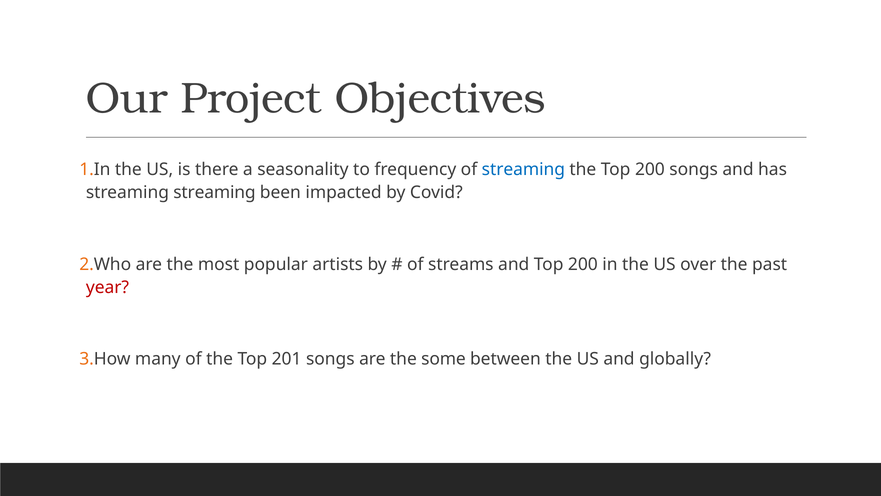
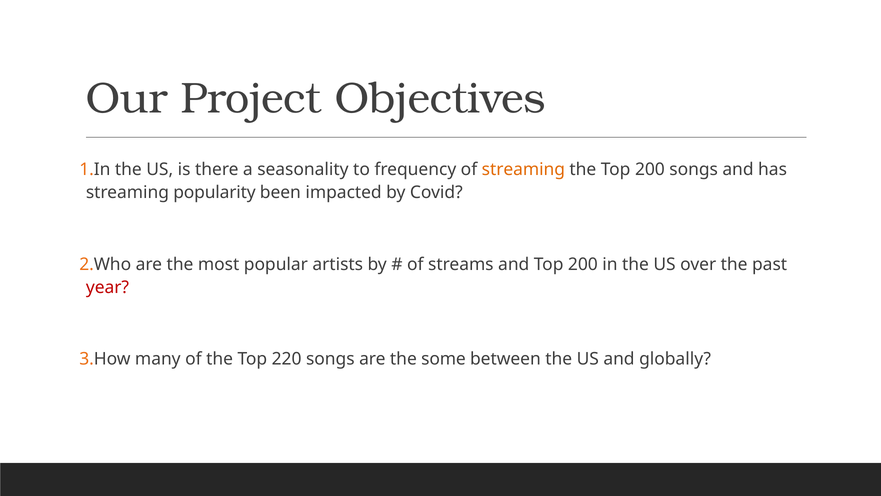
streaming colour: blue -> orange (523, 169)
streaming streaming: streaming -> popularity (214, 192)
201: 201 -> 220 (287, 359)
